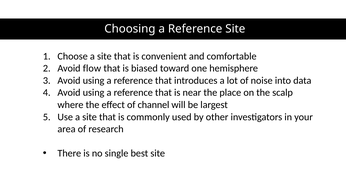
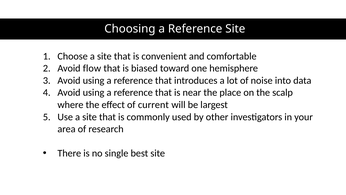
channel: channel -> current (153, 105)
